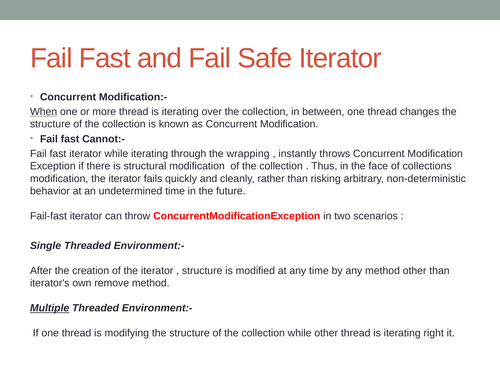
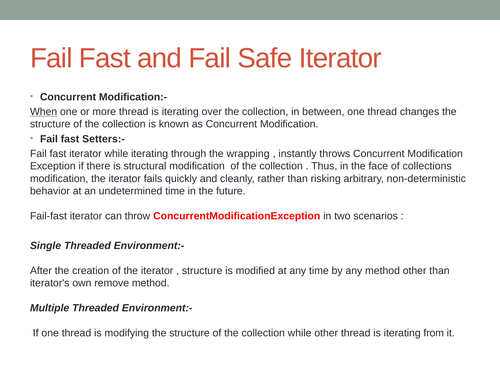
Cannot:-: Cannot:- -> Setters:- (104, 139)
Multiple underline: present -> none (50, 308)
right: right -> from (434, 333)
